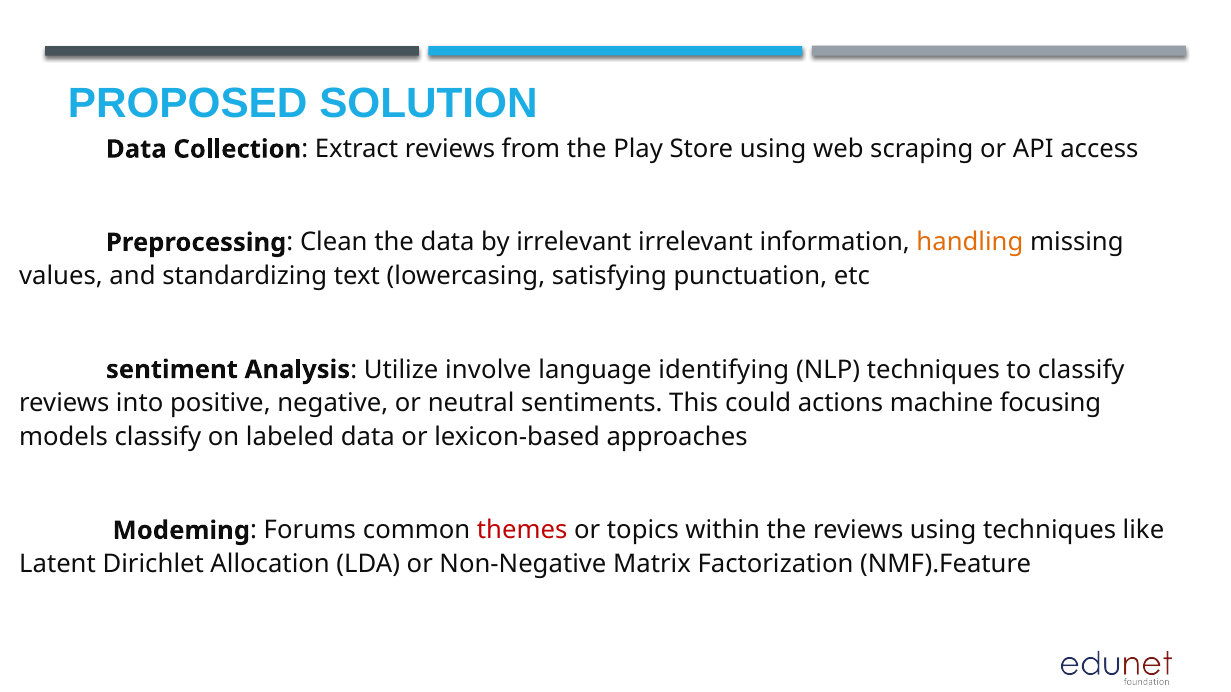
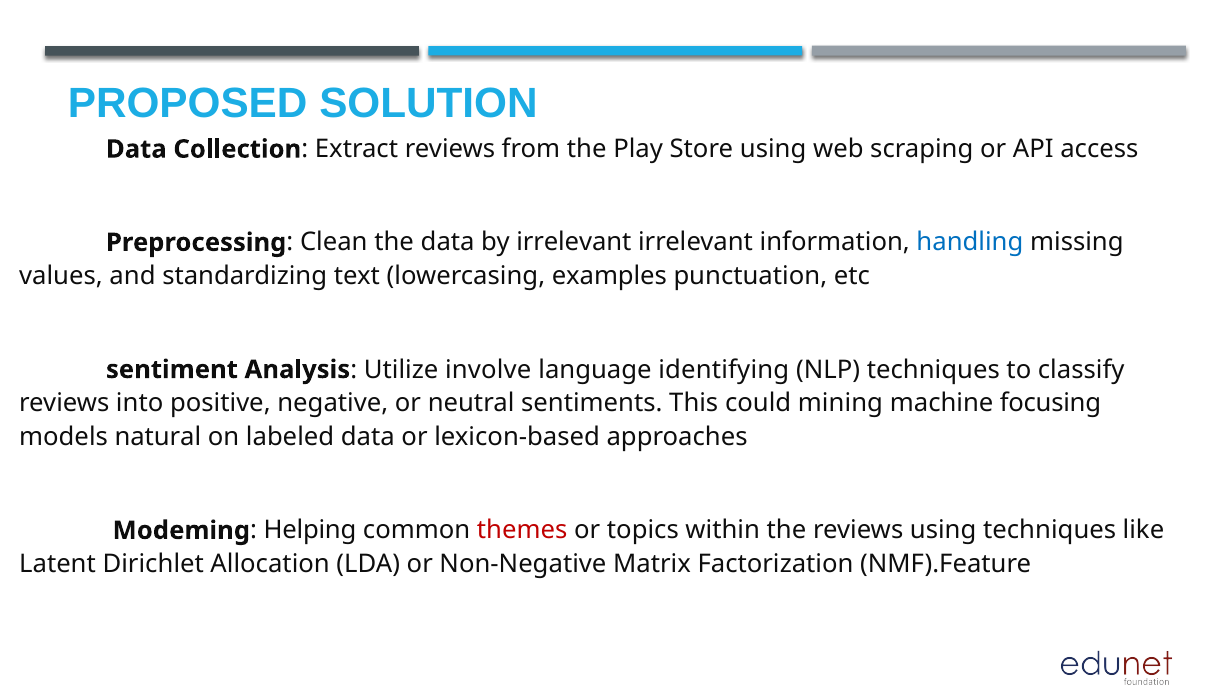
handling colour: orange -> blue (970, 243)
satisfying: satisfying -> examples (609, 276)
actions: actions -> mining (840, 404)
models classify: classify -> natural (158, 437)
Forums: Forums -> Helping (310, 531)
